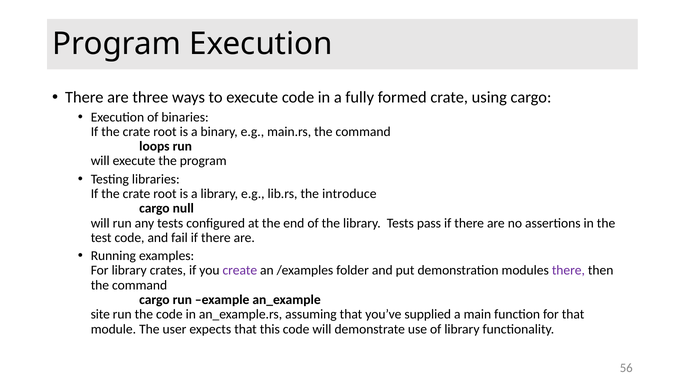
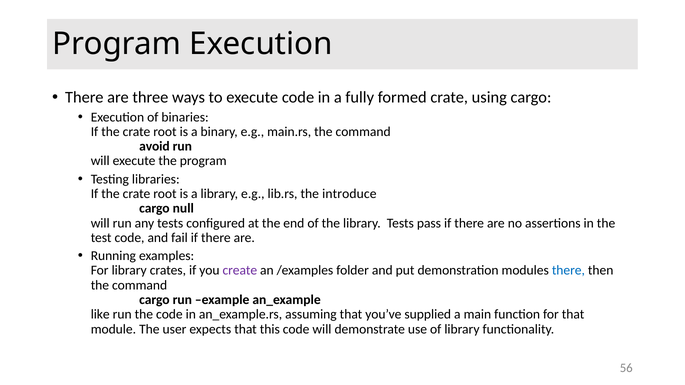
loops: loops -> avoid (154, 146)
there colour: purple -> blue (568, 271)
site: site -> like (100, 315)
